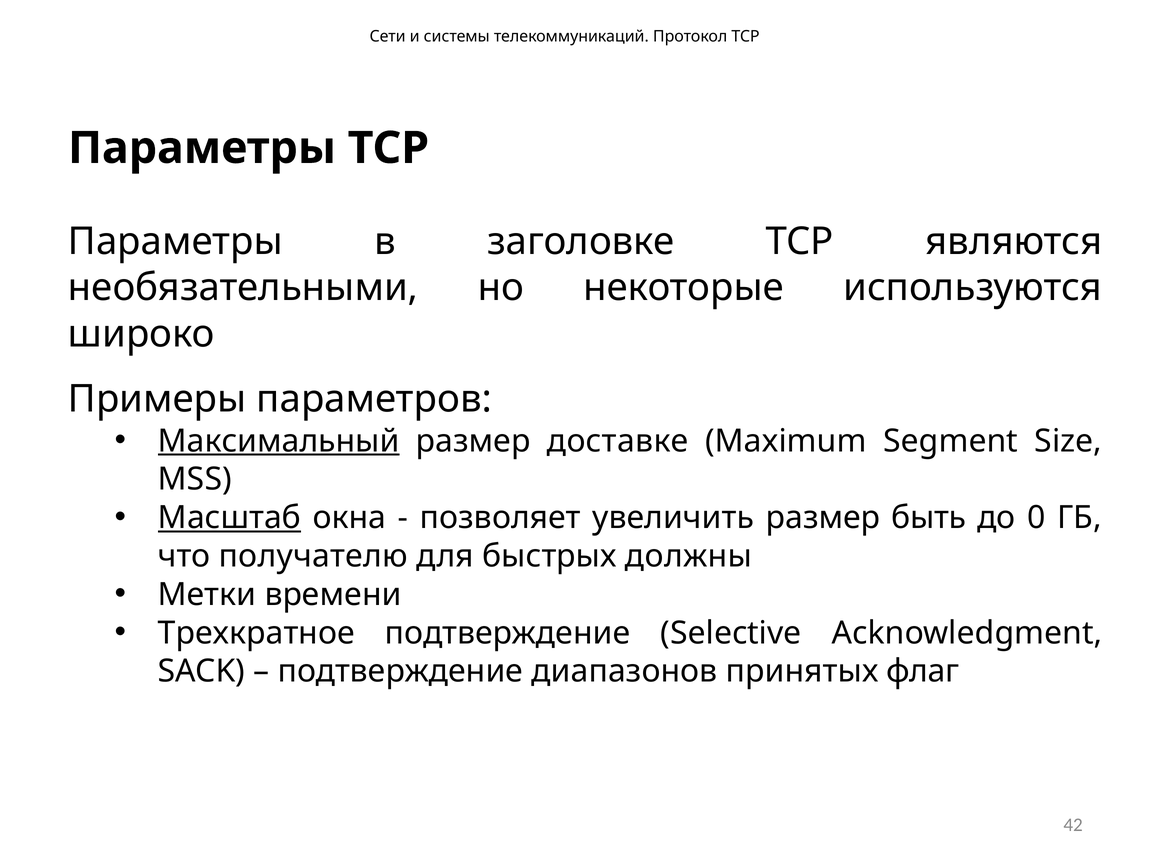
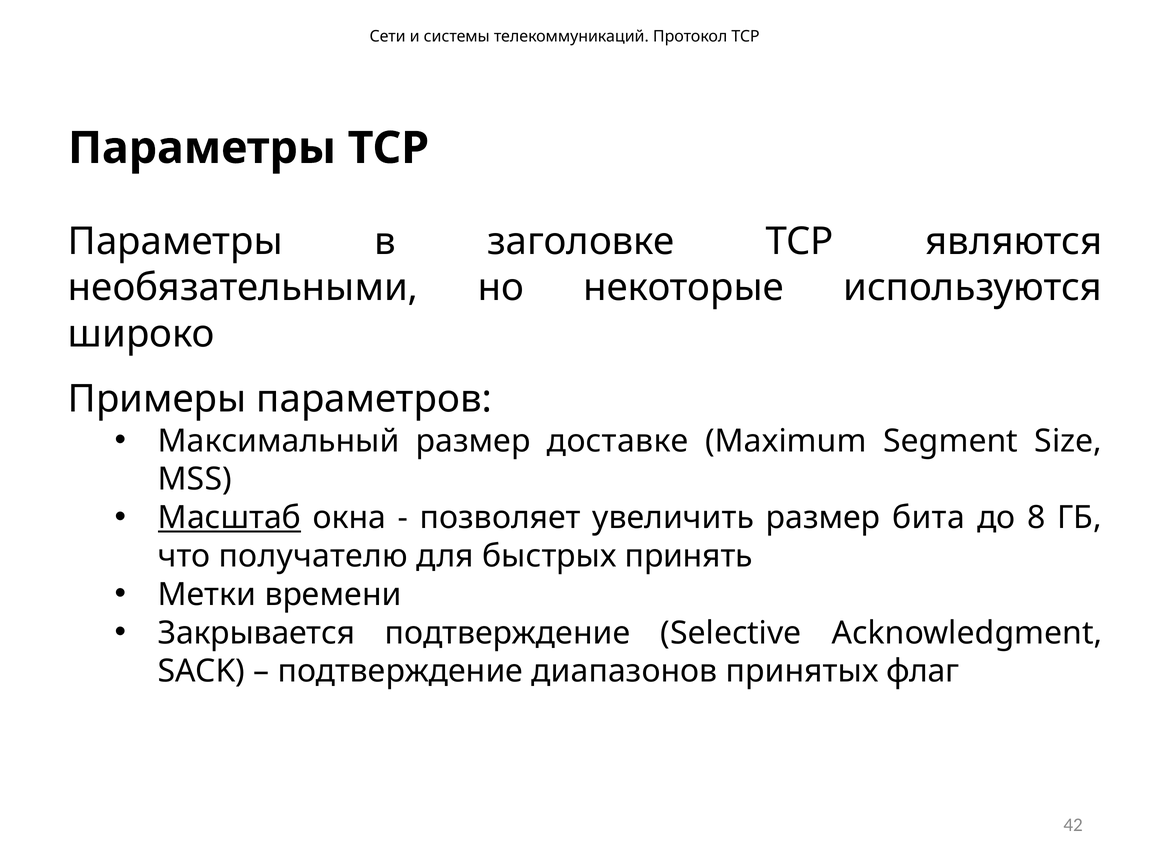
Максимальный underline: present -> none (279, 441)
быть: быть -> бита (929, 518)
0: 0 -> 8 (1036, 518)
должны: должны -> принять (689, 556)
Трехкратное: Трехкратное -> Закрывается (257, 633)
